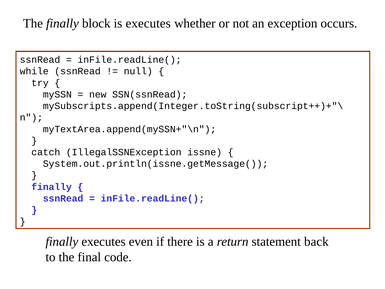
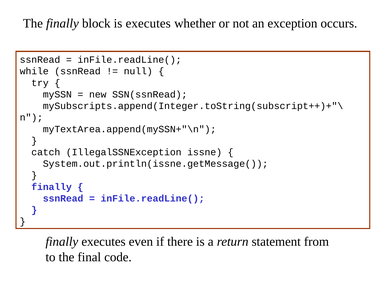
back: back -> from (316, 241)
